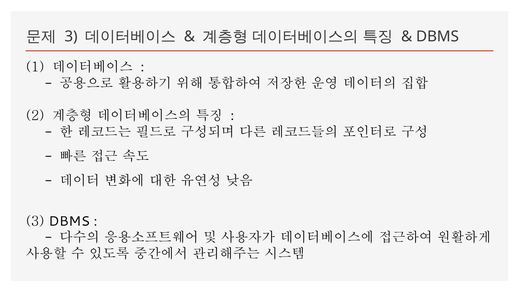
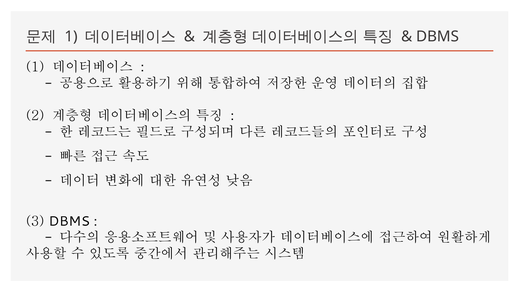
3: 3 -> 1 (71, 36)
